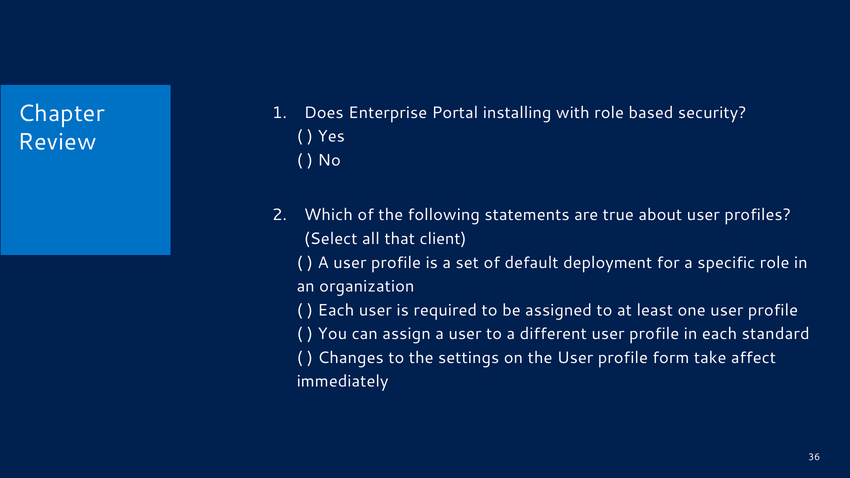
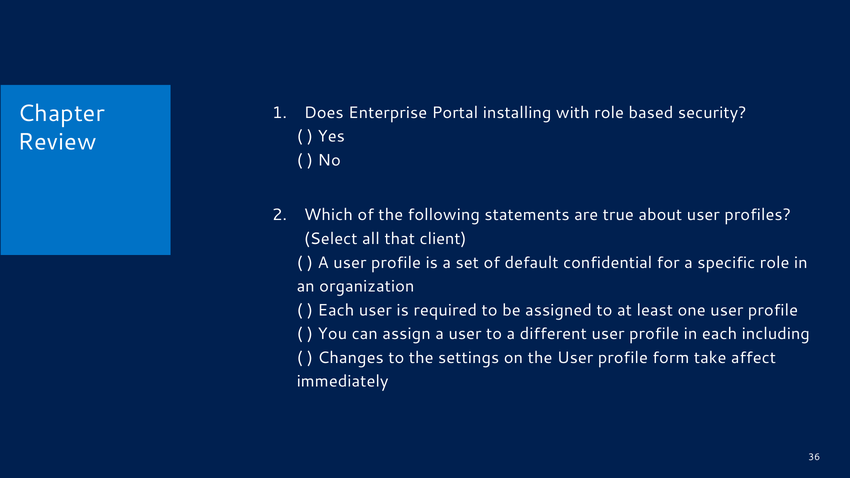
deployment: deployment -> confidential (608, 263)
standard: standard -> including (776, 334)
